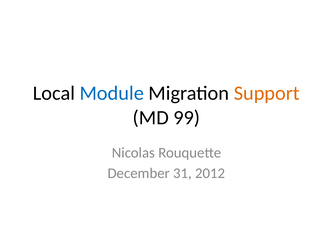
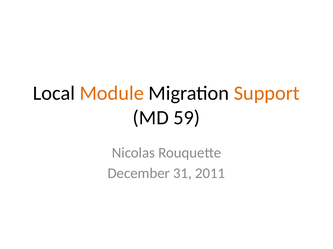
Module colour: blue -> orange (112, 94)
99: 99 -> 59 (187, 118)
2012: 2012 -> 2011 (210, 174)
